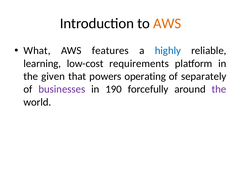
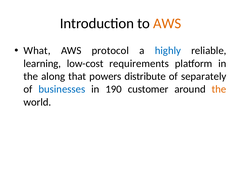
features: features -> protocol (110, 51)
given: given -> along (53, 76)
operating: operating -> distribute (145, 76)
businesses colour: purple -> blue (62, 89)
forcefully: forcefully -> customer (148, 89)
the colour: purple -> orange (219, 89)
